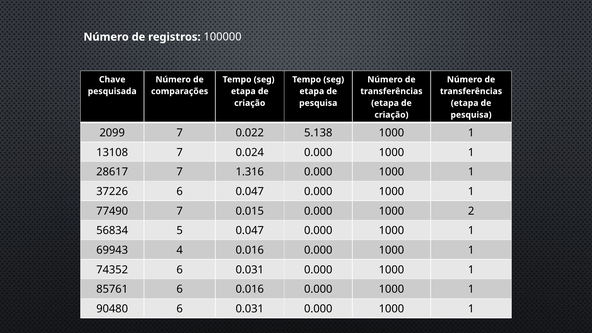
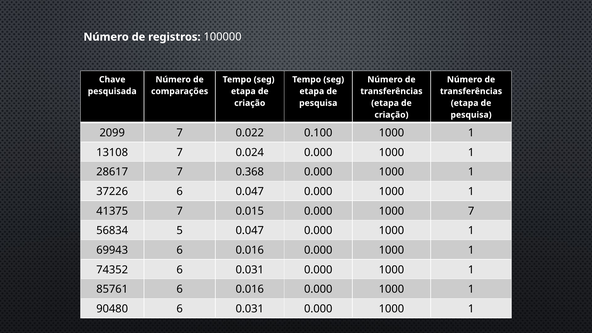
5.138: 5.138 -> 0.100 (318, 133)
1.316: 1.316 -> 0.368 (250, 172)
77490: 77490 -> 41375 (112, 211)
1000 2: 2 -> 7 (471, 211)
69943 4: 4 -> 6 (180, 250)
